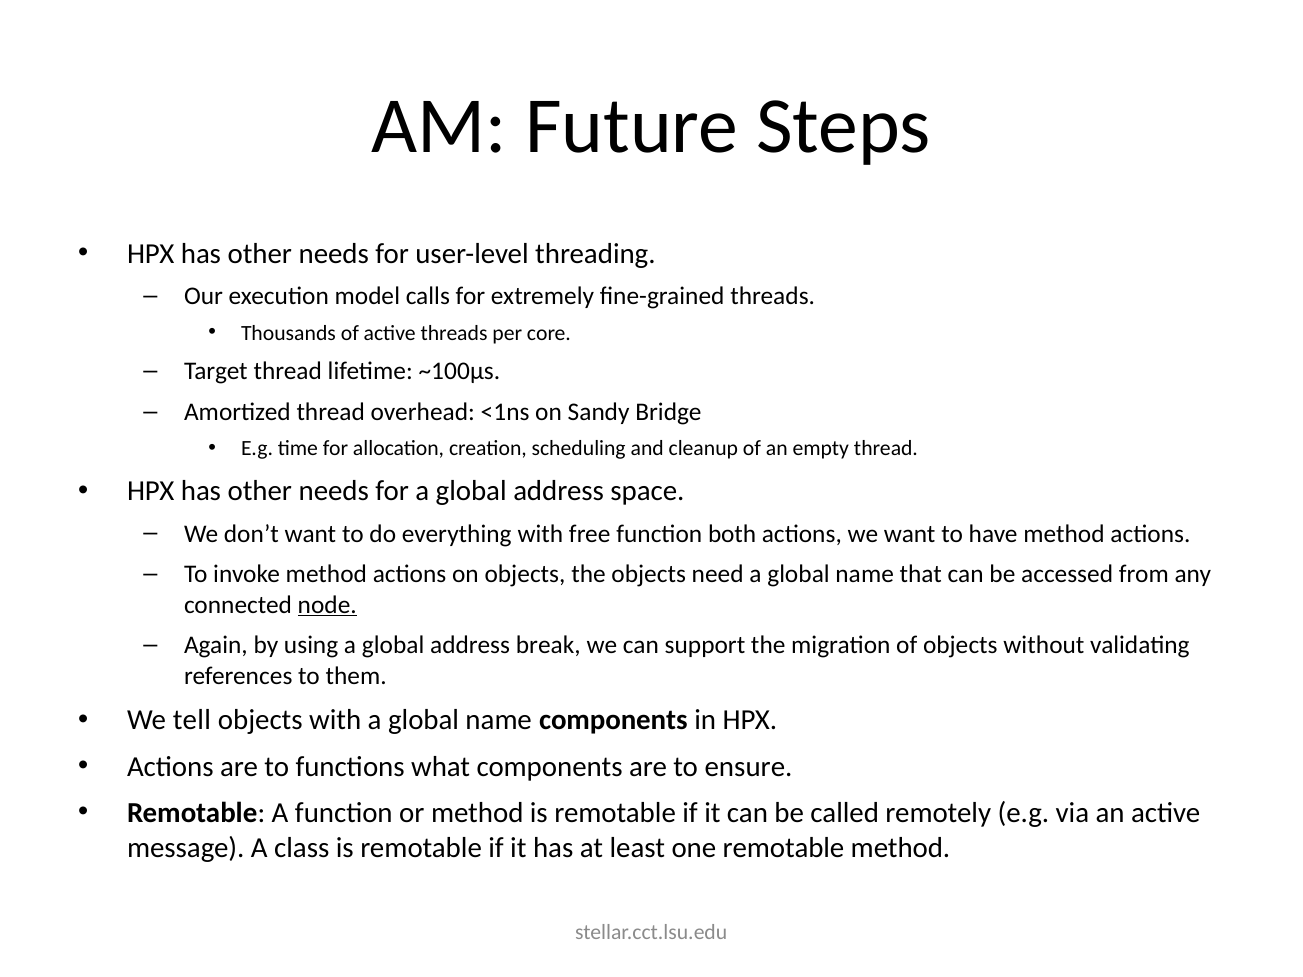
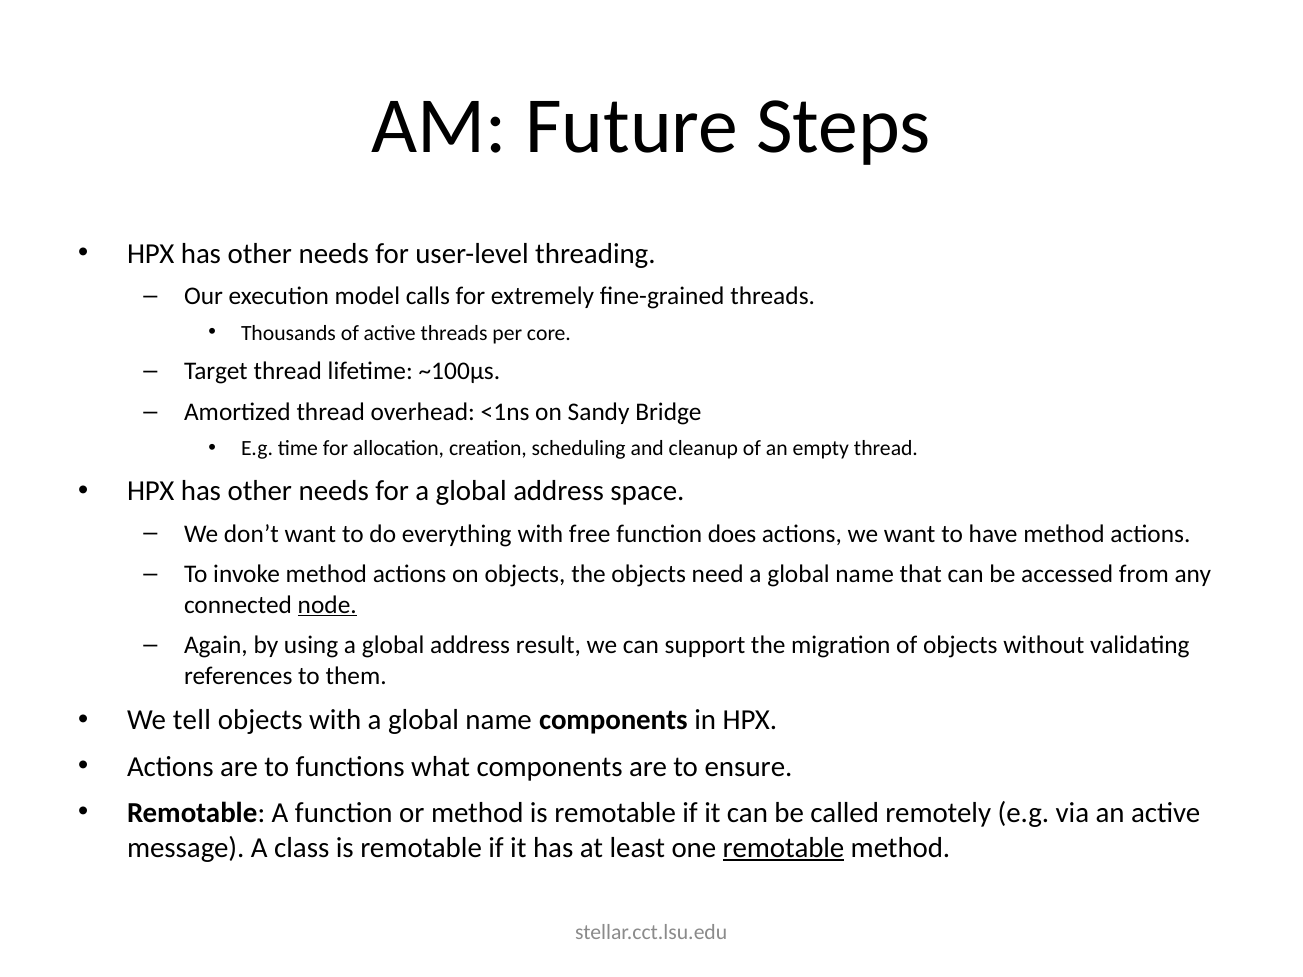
both: both -> does (732, 534)
break: break -> result (548, 645)
remotable underline: none -> present (783, 848)
